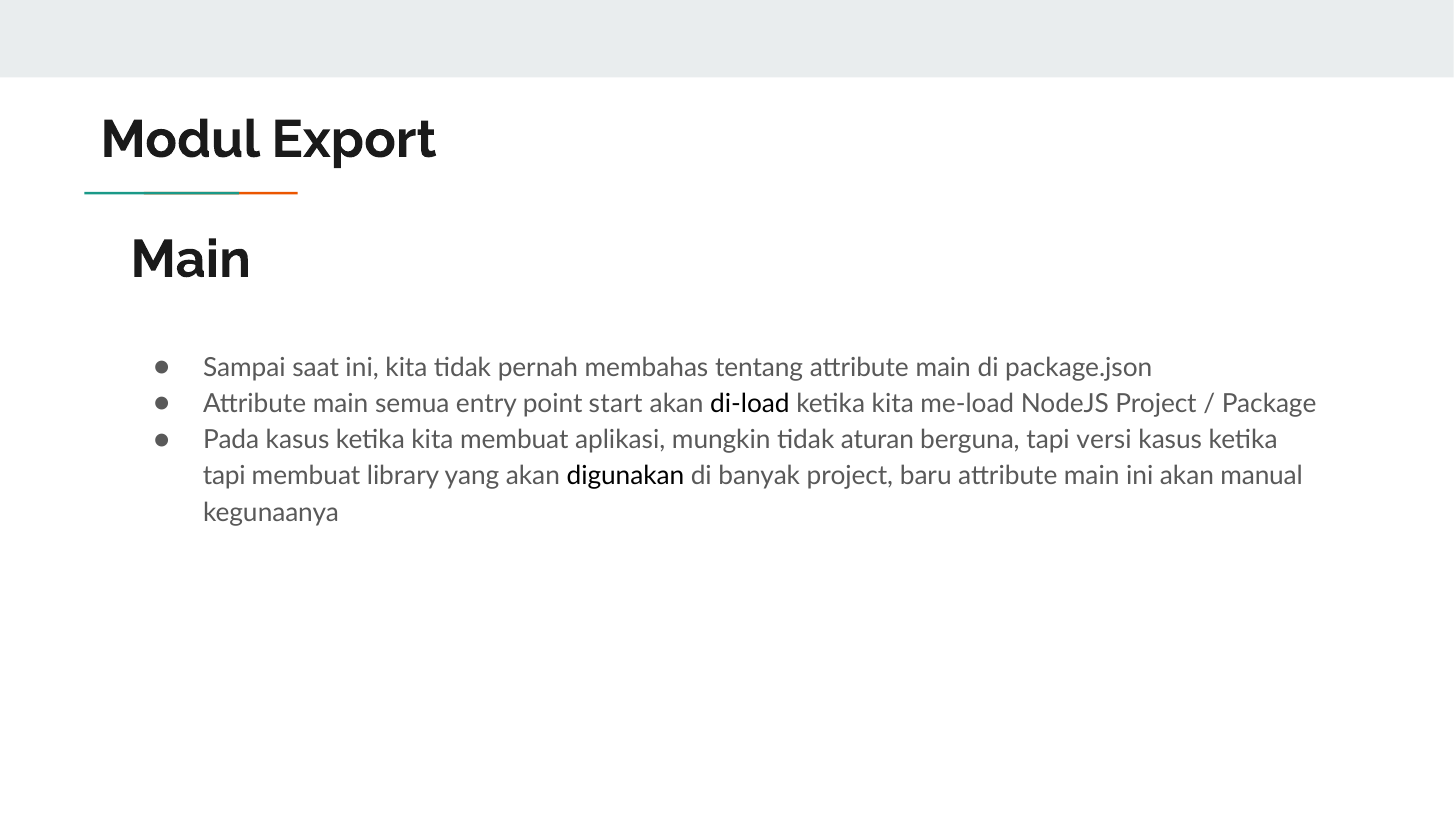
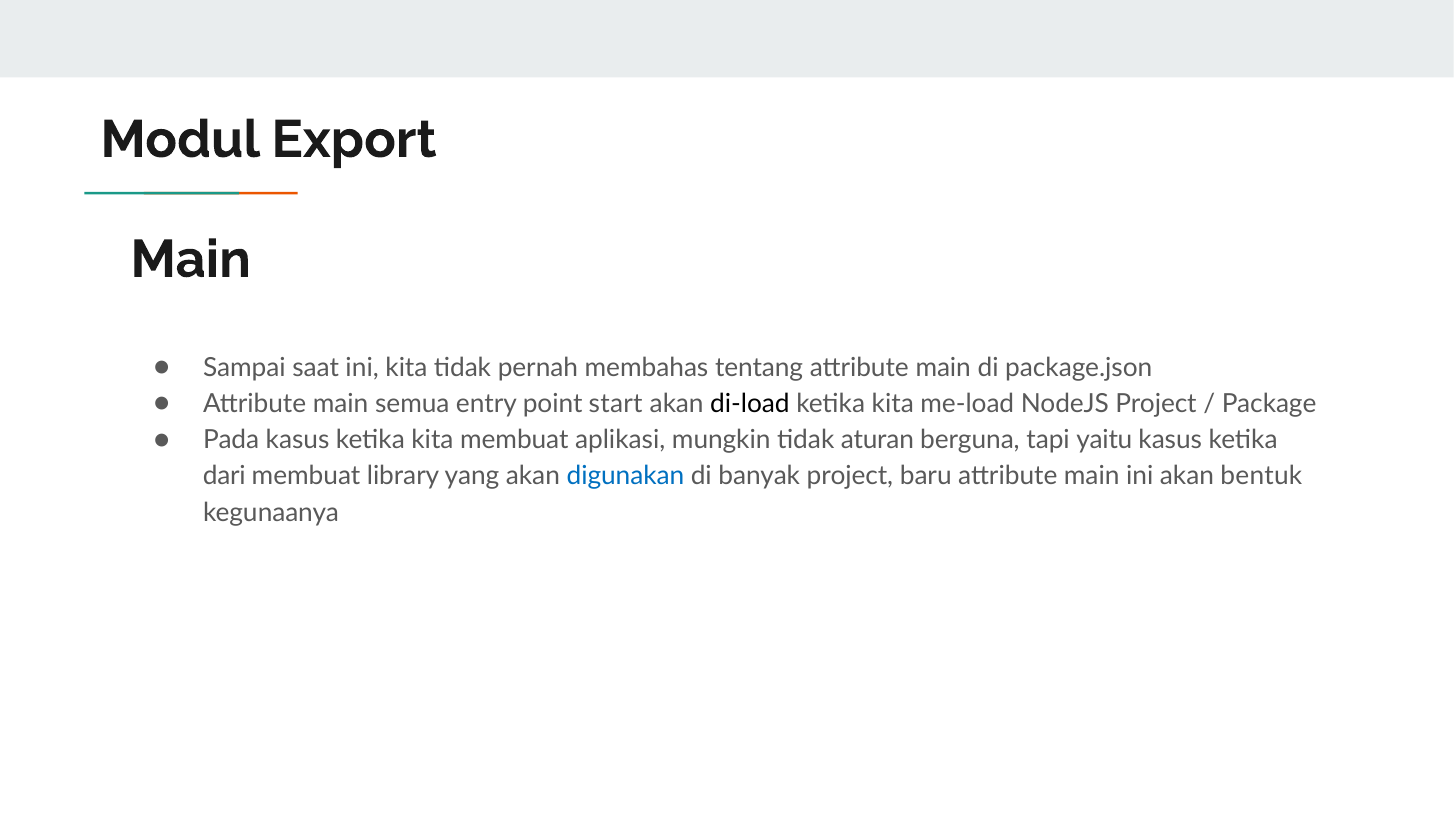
versi: versi -> yaitu (1104, 440)
tapi: tapi -> dari (224, 476)
digunakan colour: black -> blue (625, 476)
manual: manual -> bentuk (1261, 476)
